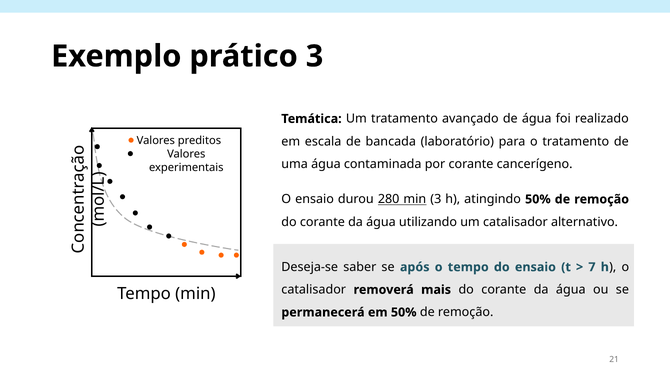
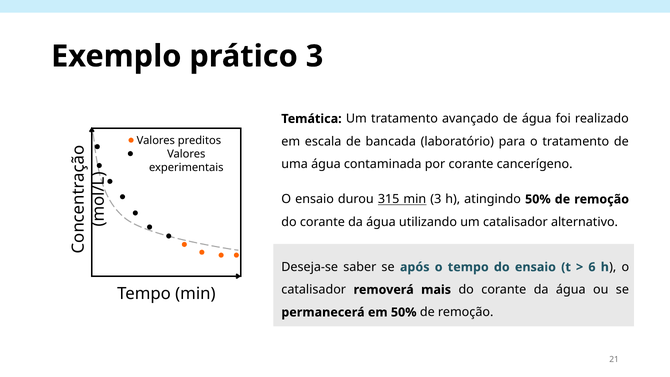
280: 280 -> 315 (389, 199)
7: 7 -> 6 (592, 267)
